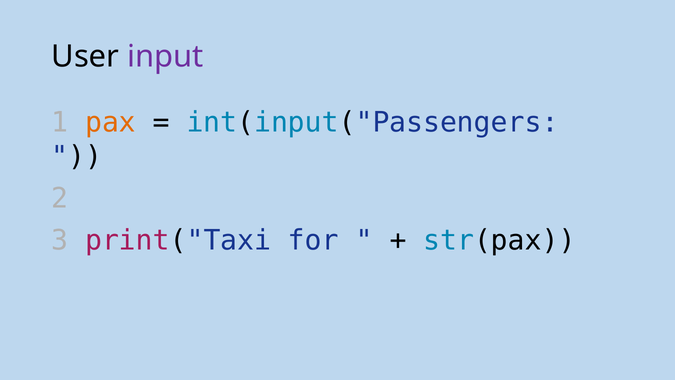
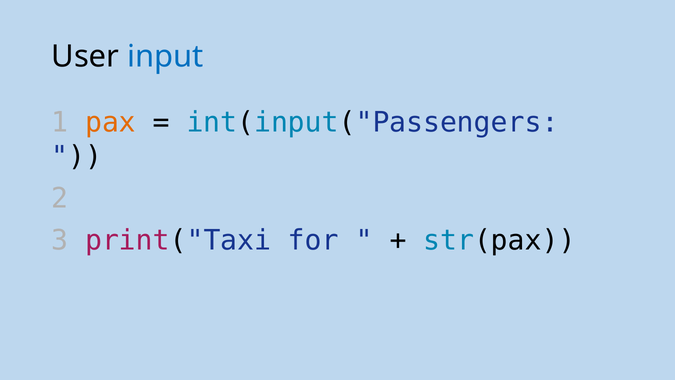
input colour: purple -> blue (165, 57)
